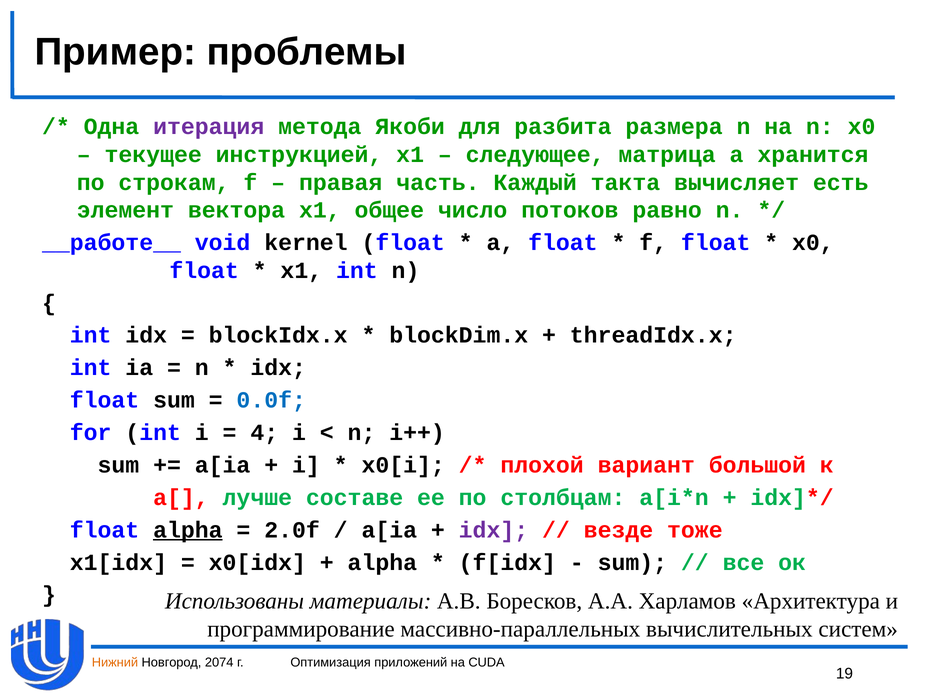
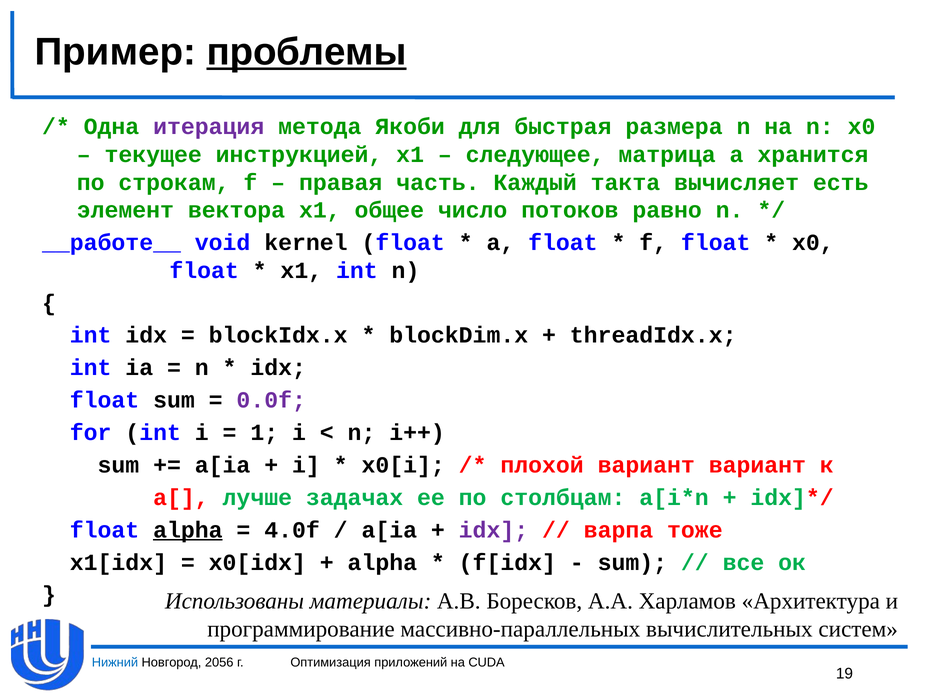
проблемы underline: none -> present (307, 52)
разбита: разбита -> быстрая (563, 127)
0.0f colour: blue -> purple (271, 400)
4: 4 -> 1 (264, 432)
вариант большой: большой -> вариант (757, 465)
составе: составе -> задачах (355, 497)
2.0f: 2.0f -> 4.0f (292, 530)
везде: везде -> варпа (618, 530)
Нижний colour: orange -> blue (115, 662)
2074: 2074 -> 2056 (219, 662)
